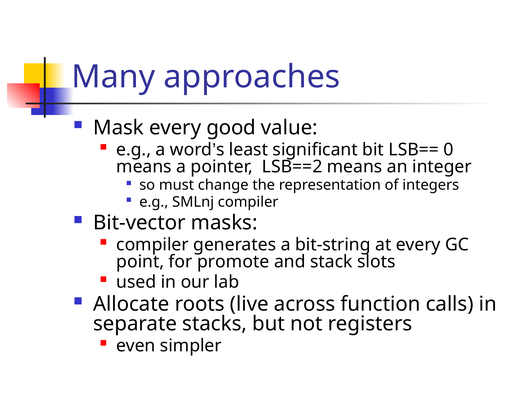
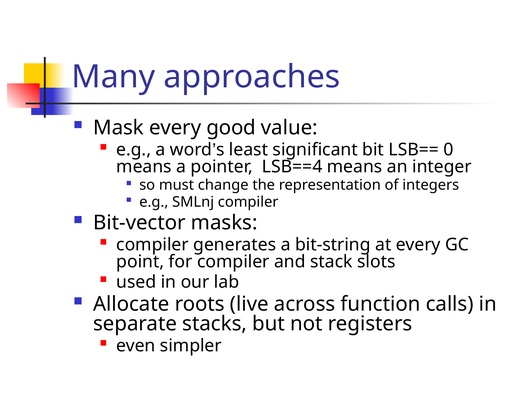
LSB==2: LSB==2 -> LSB==4 (292, 167)
for promote: promote -> compiler (233, 262)
